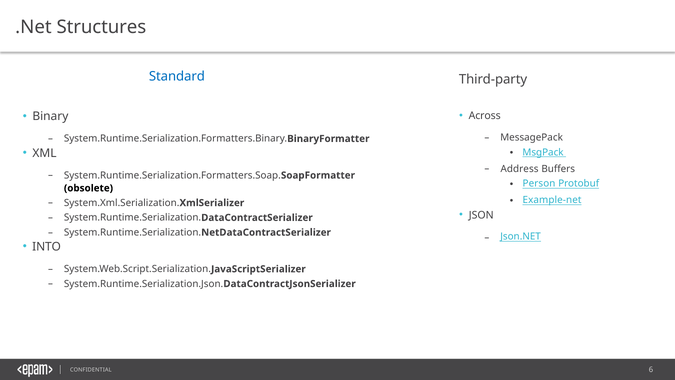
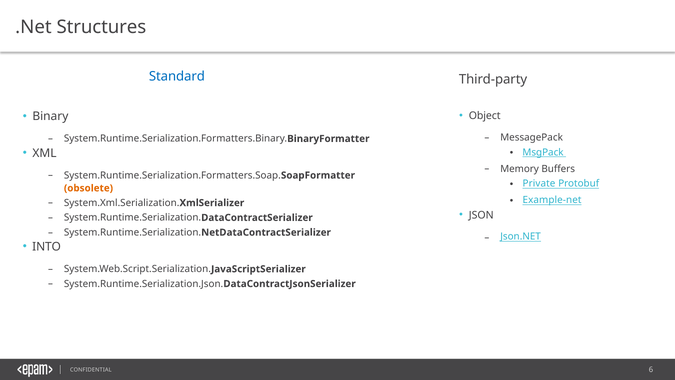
Across: Across -> Object (485, 116)
Address: Address -> Memory (520, 169)
Person: Person -> Private (539, 184)
obsolete colour: black -> orange (88, 188)
